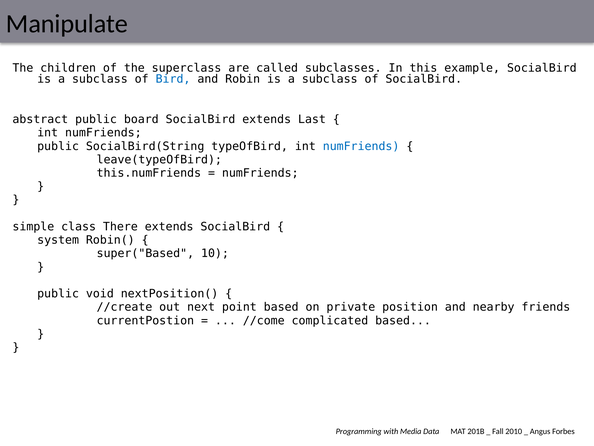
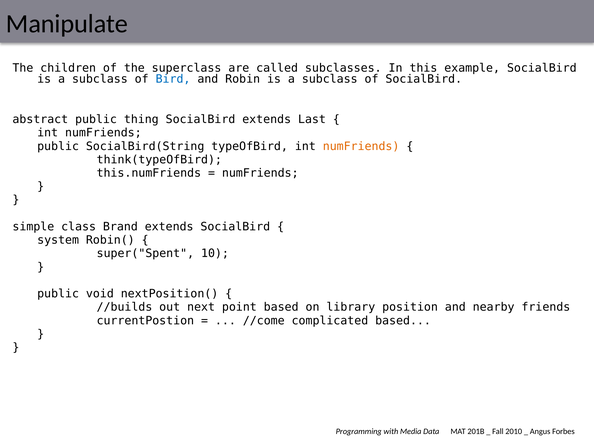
board: board -> thing (141, 119)
numFriends colour: blue -> orange (361, 146)
leave(typeOfBird: leave(typeOfBird -> think(typeOfBird (159, 159)
There: There -> Brand (120, 226)
super("Based: super("Based -> super("Spent (145, 253)
//create: //create -> //builds (124, 307)
private: private -> library (351, 307)
